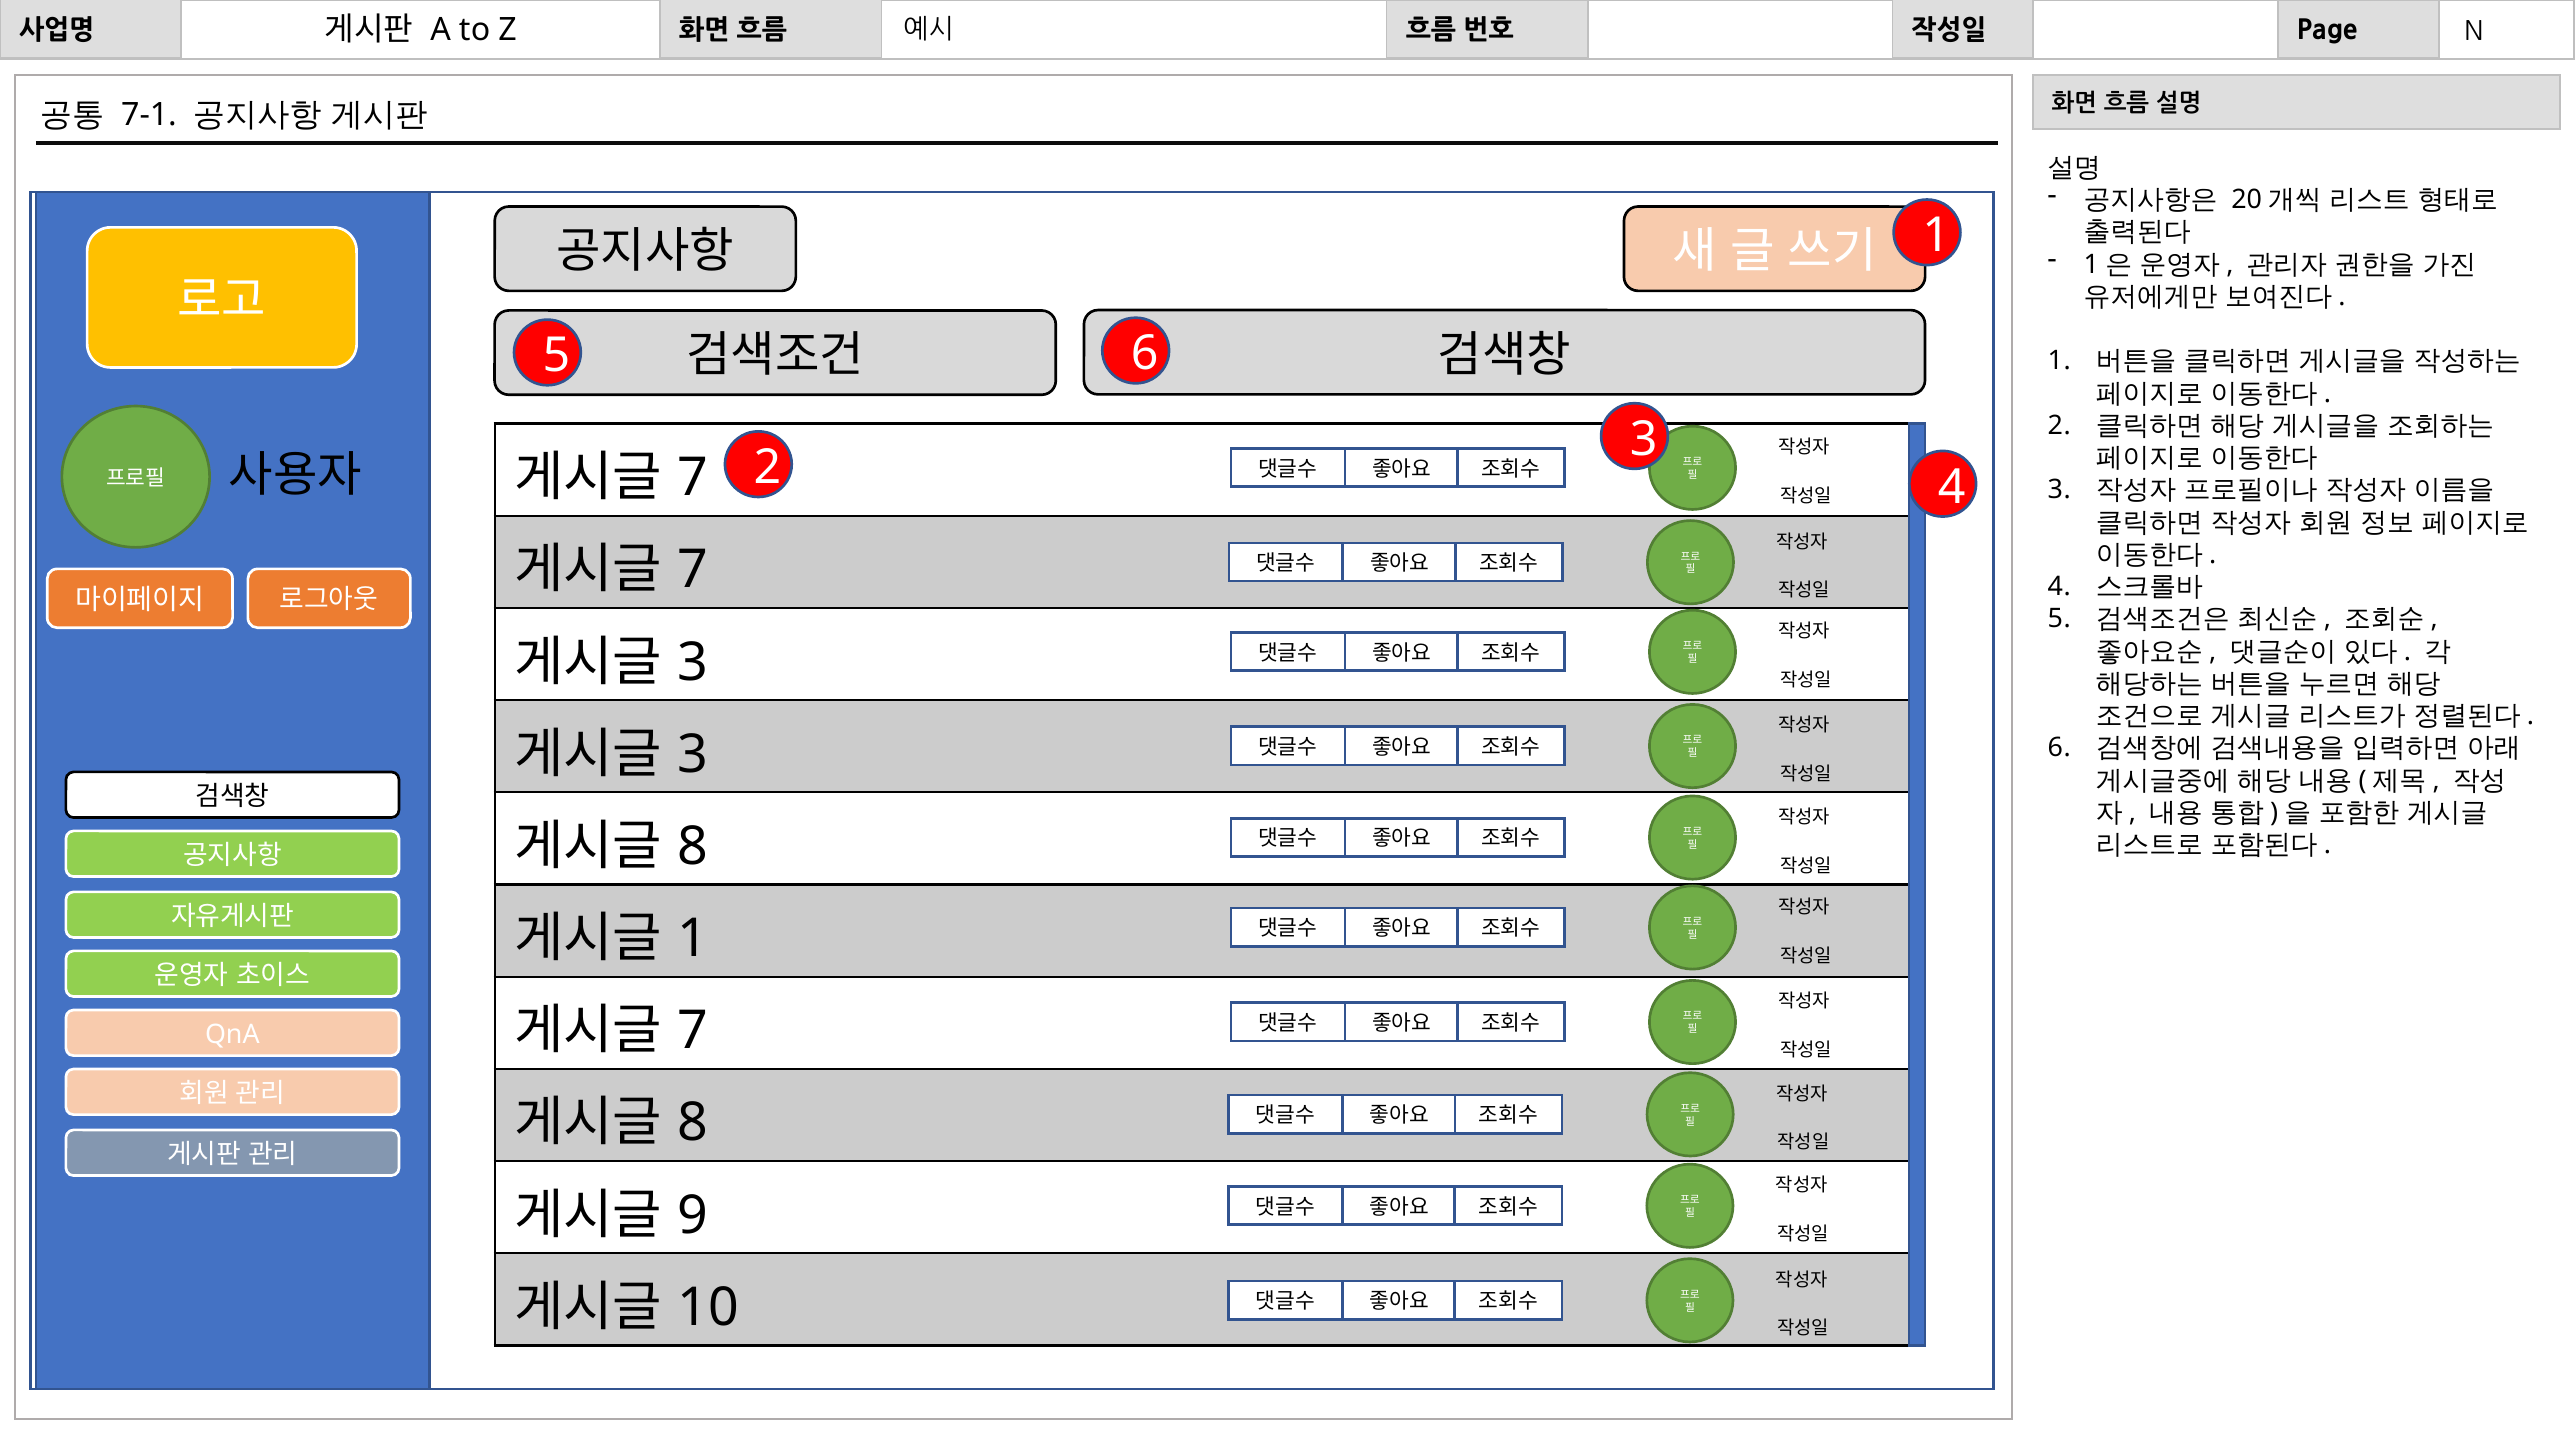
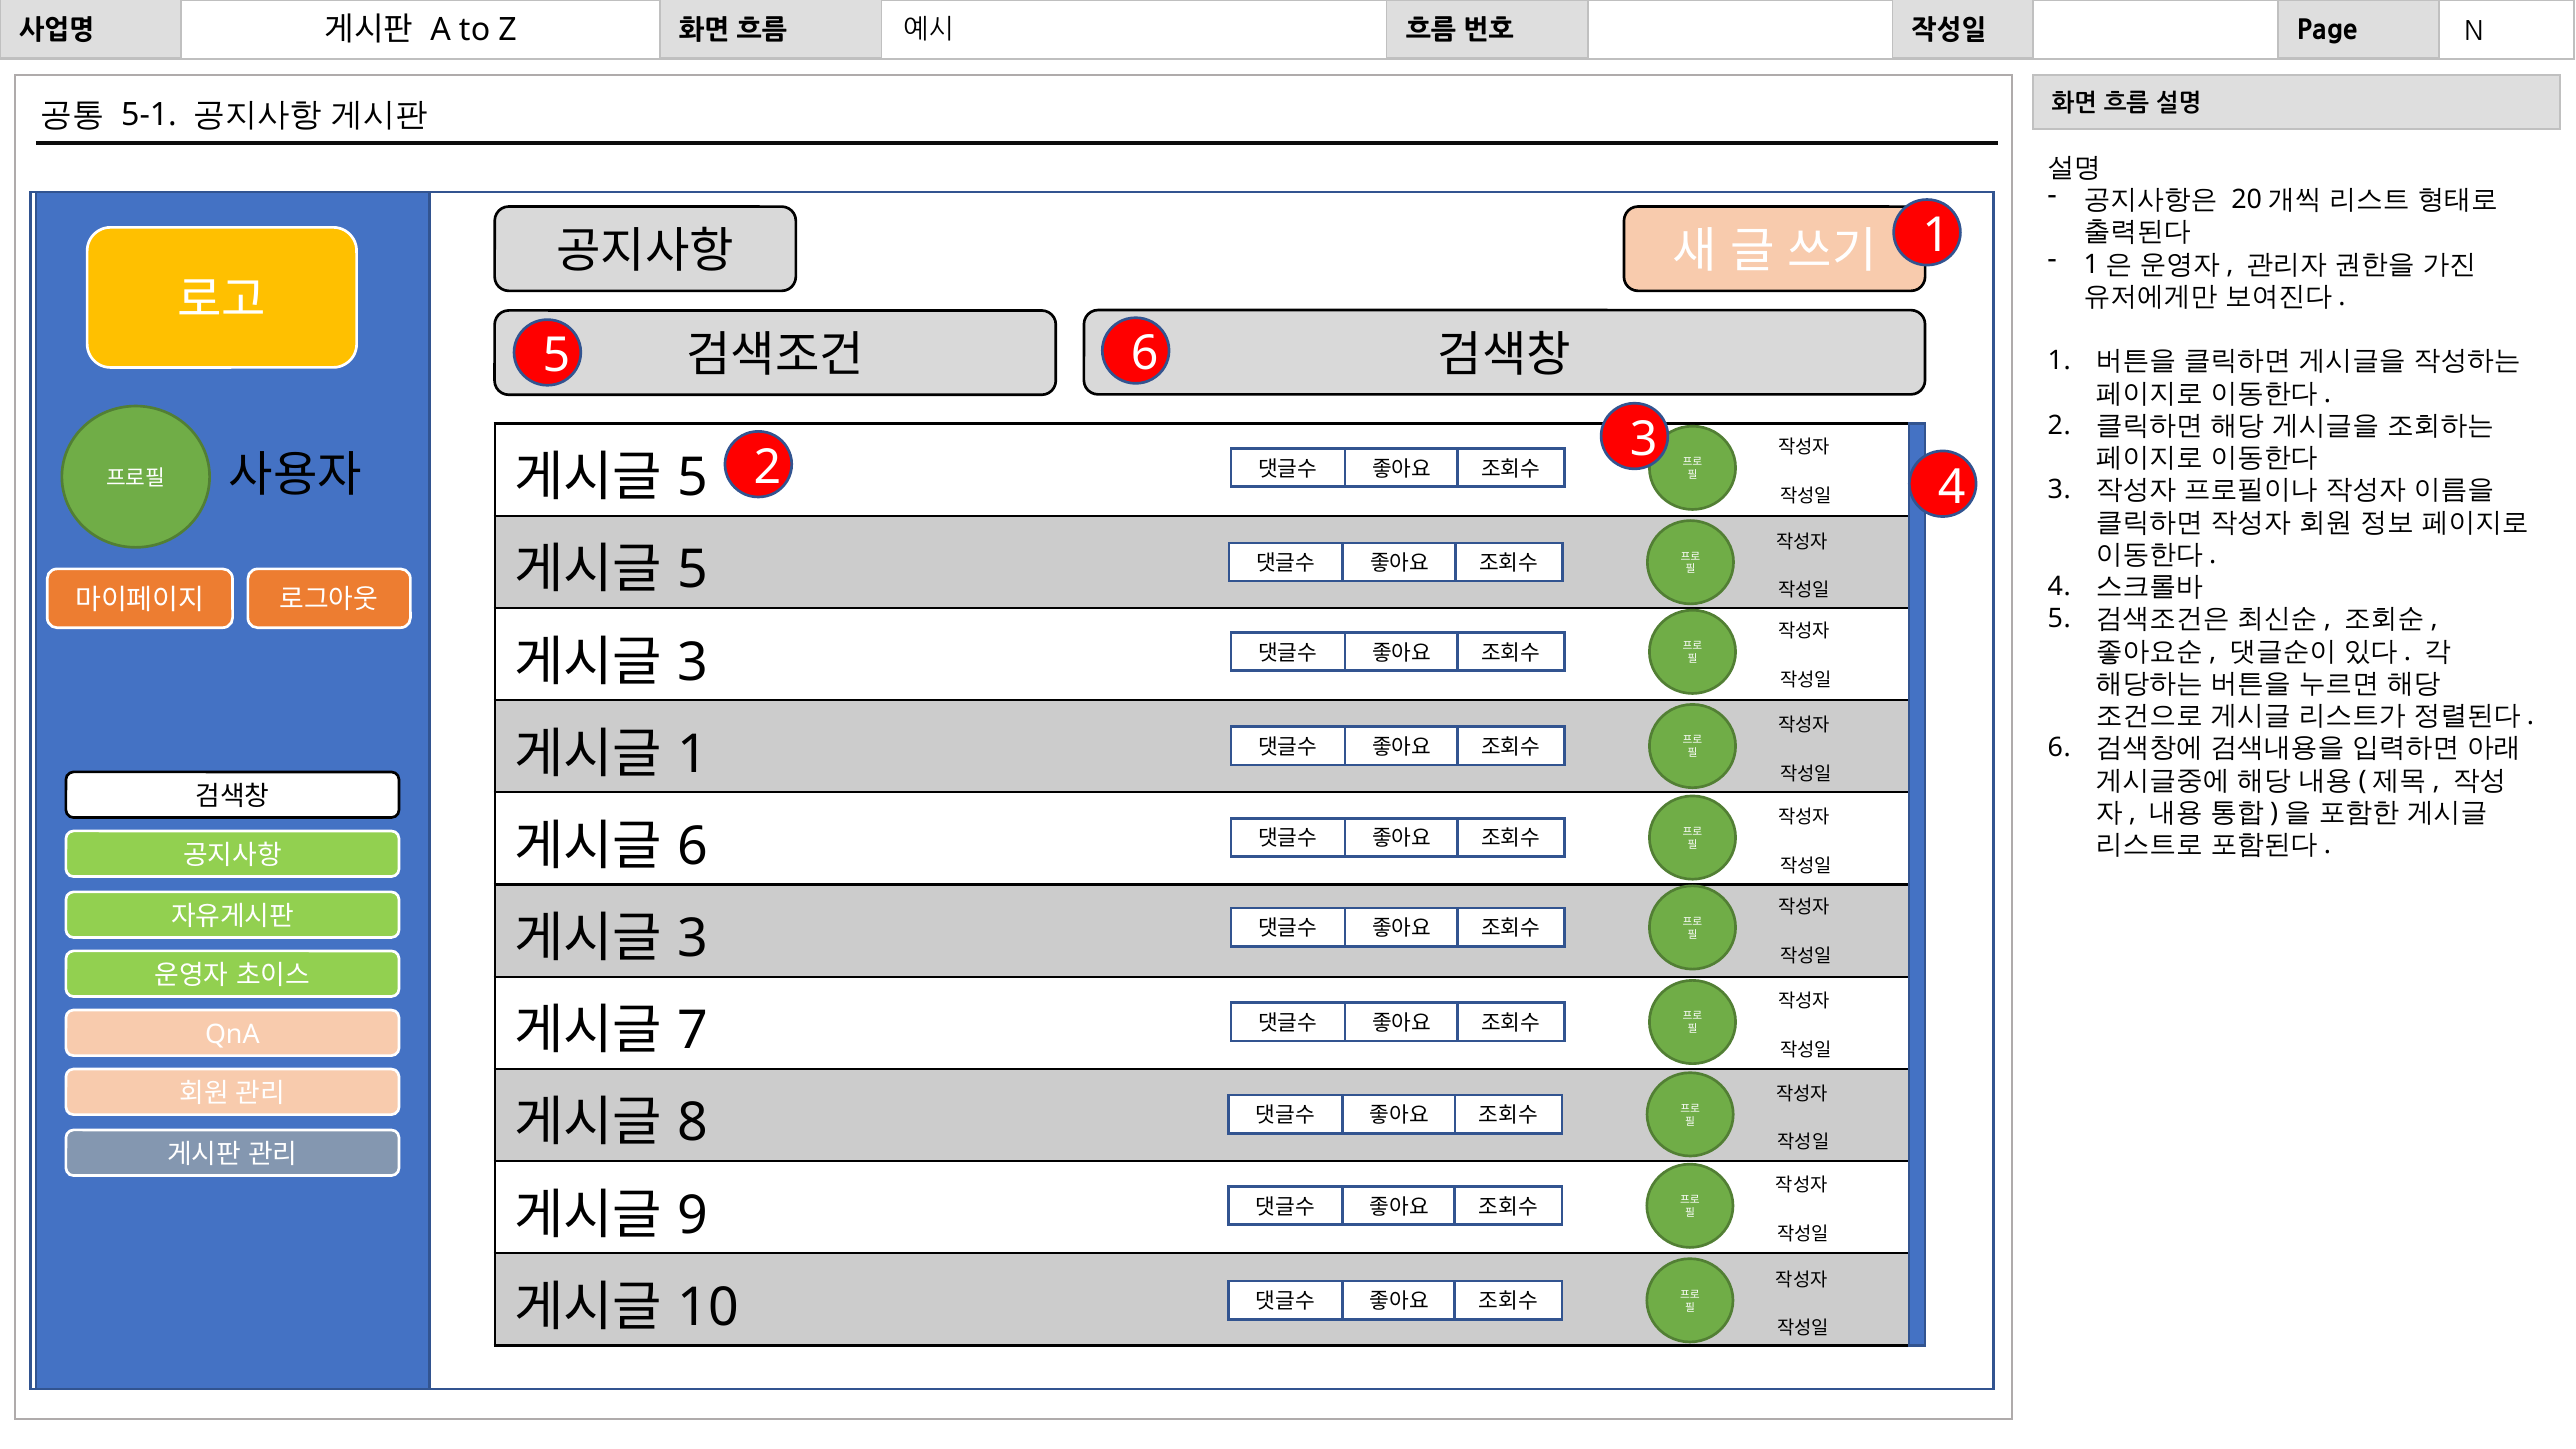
7-1: 7-1 -> 5-1 (149, 115)
7: 7 -> 5 (693, 478)
7: 7 -> 5 (693, 570)
3: 3 -> 1 (693, 754)
8: 8 -> 6 (693, 847)
1: 1 -> 3 (693, 939)
